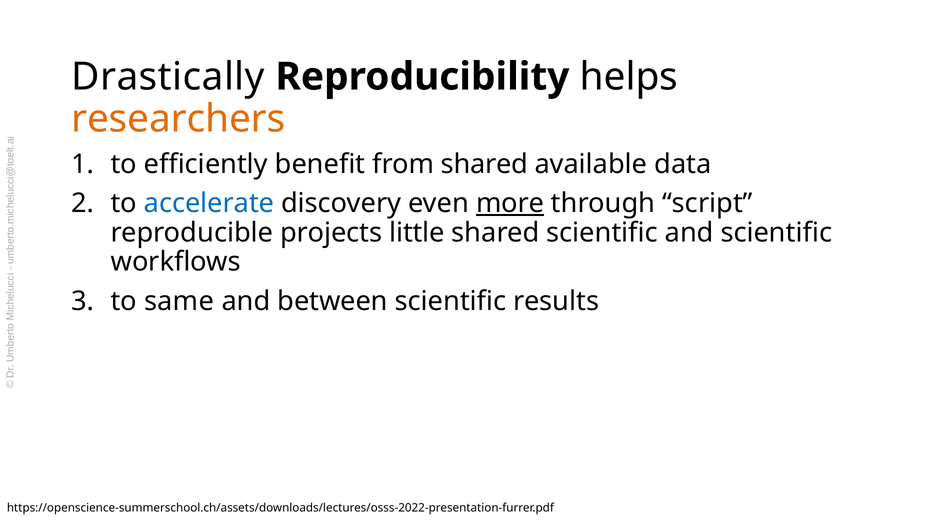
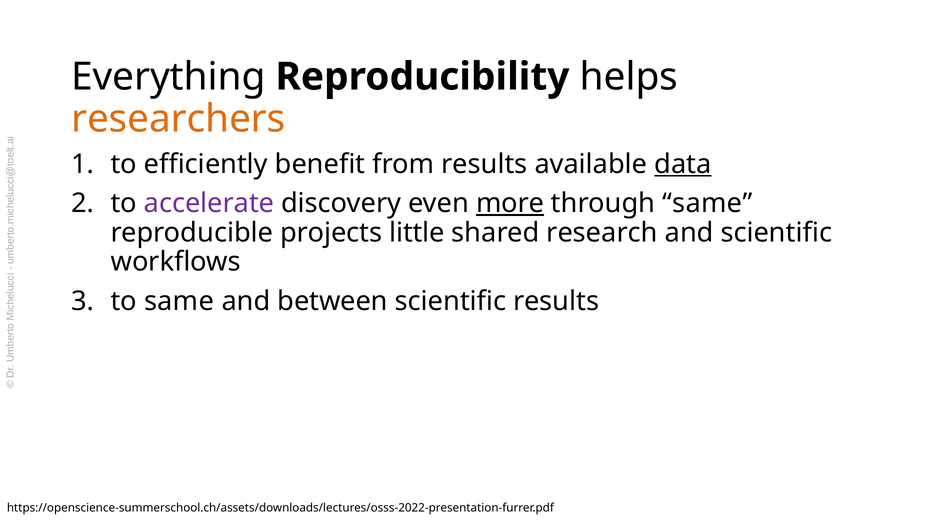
Drastically: Drastically -> Everything (168, 77)
from shared: shared -> results (484, 164)
data underline: none -> present (683, 164)
accelerate colour: blue -> purple (209, 203)
through script: script -> same (707, 203)
shared scientific: scientific -> research (602, 233)
